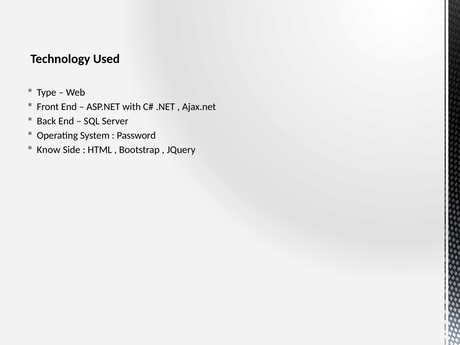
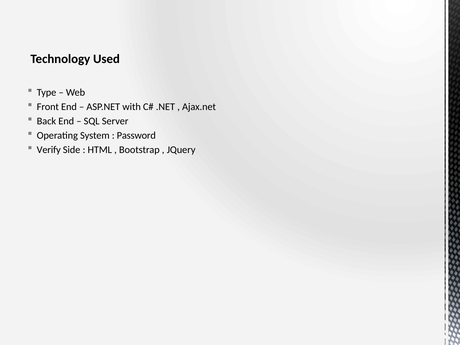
Know: Know -> Verify (49, 150)
